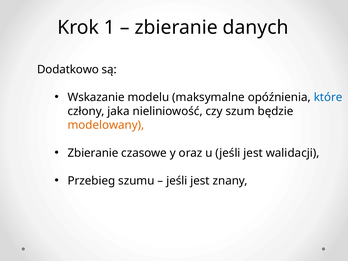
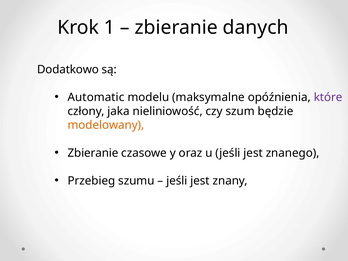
Wskazanie: Wskazanie -> Automatic (96, 97)
które colour: blue -> purple (328, 97)
walidacji: walidacji -> znanego (293, 153)
